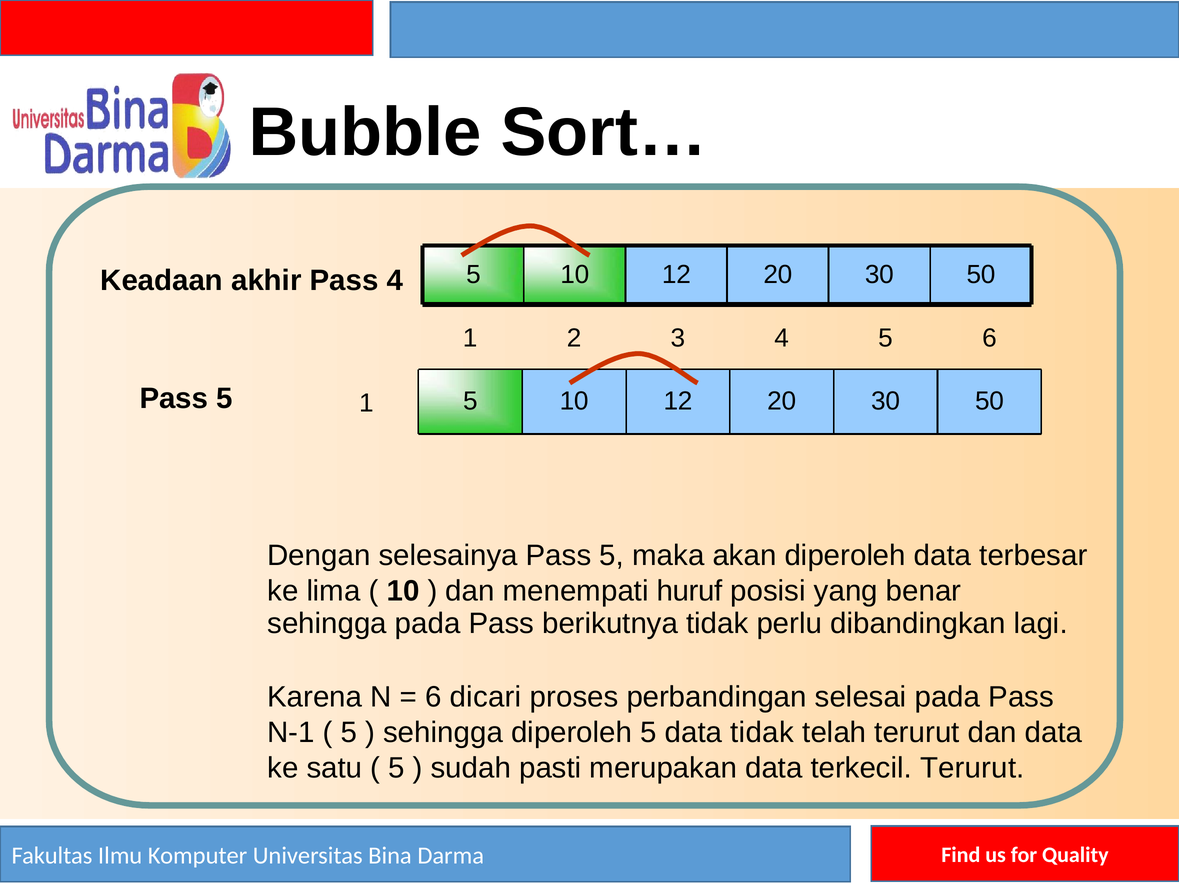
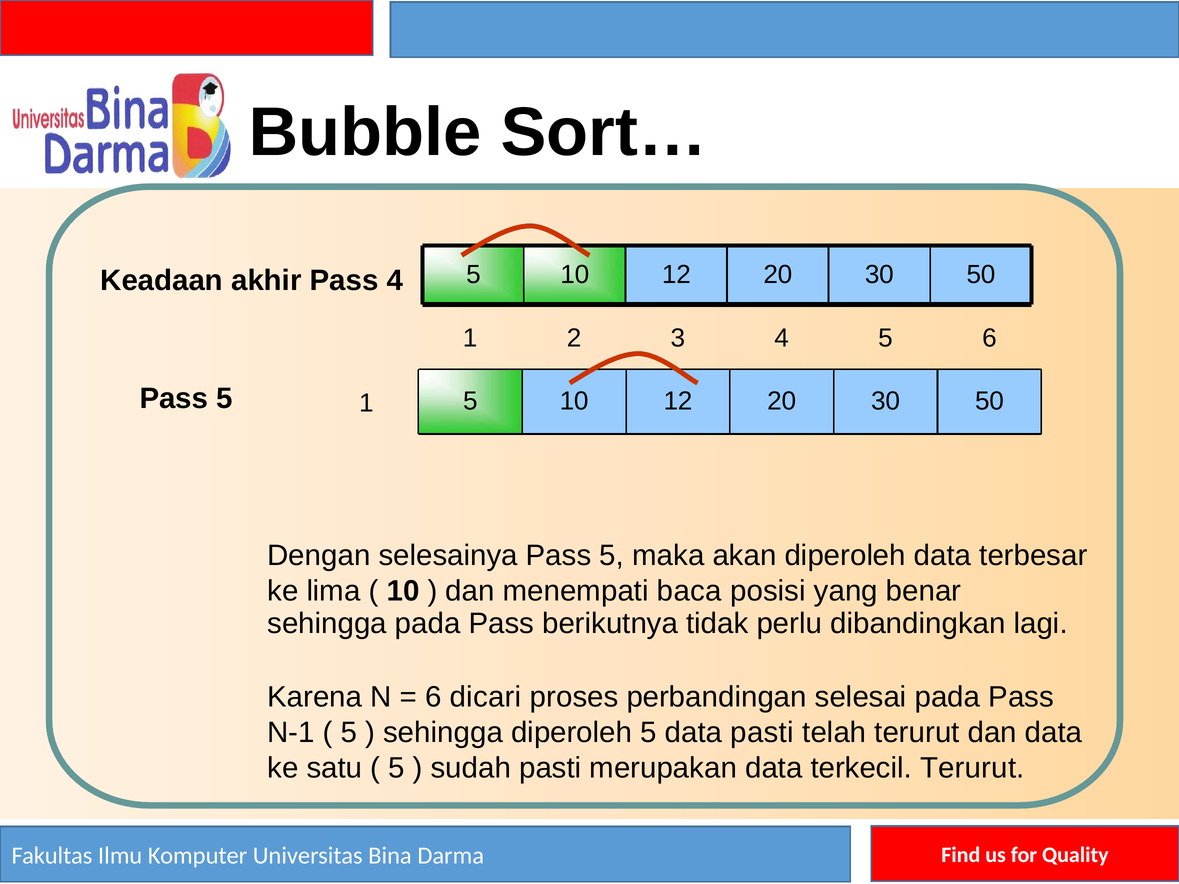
huruf: huruf -> baca (689, 591)
data tidak: tidak -> pasti (762, 733)
